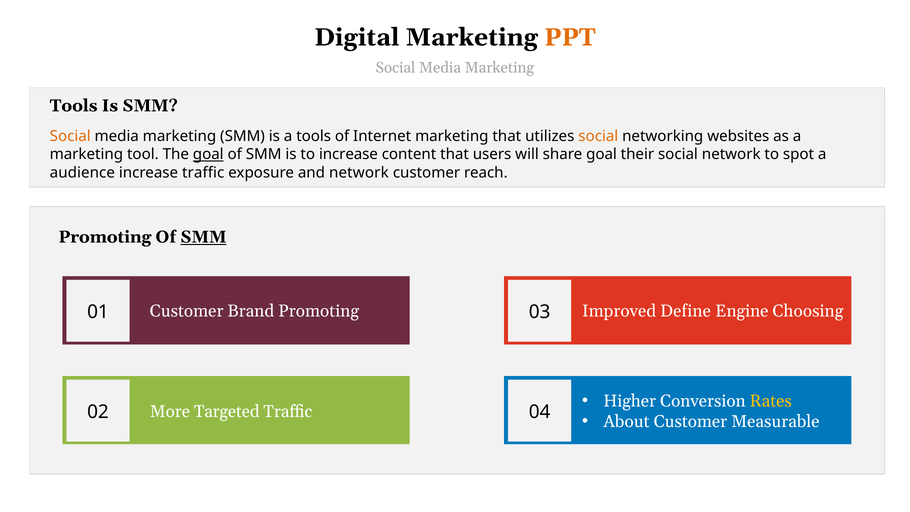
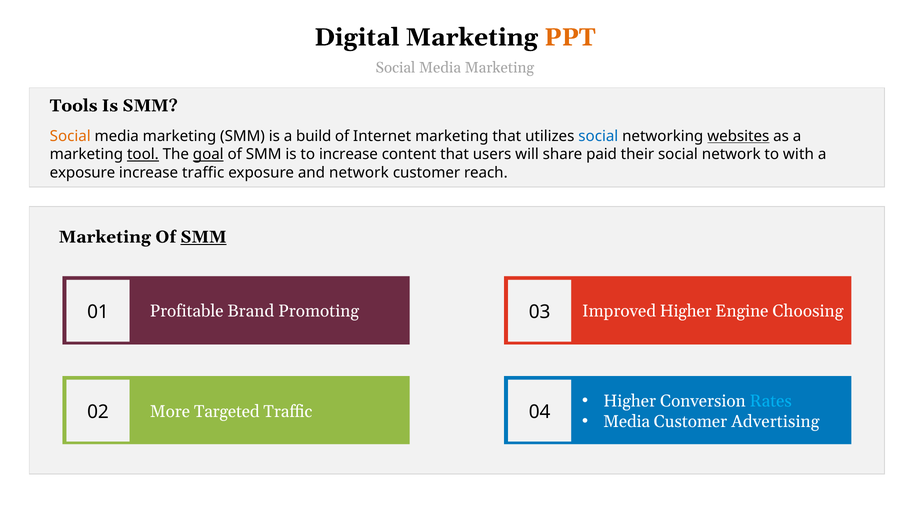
a tools: tools -> build (314, 136)
social colour: orange -> blue (598, 136)
websites underline: none -> present (738, 136)
tool underline: none -> present (143, 154)
share goal: goal -> paid (602, 154)
spot: spot -> with (798, 154)
audience: audience -> exposure (82, 173)
Promoting: Promoting -> Marketing (105, 237)
Customer: Customer -> Profitable (187, 311)
Improved Define: Define -> Higher (686, 311)
Rates colour: yellow -> light blue (771, 401)
About: About -> Media (627, 421)
Measurable: Measurable -> Advertising (775, 421)
